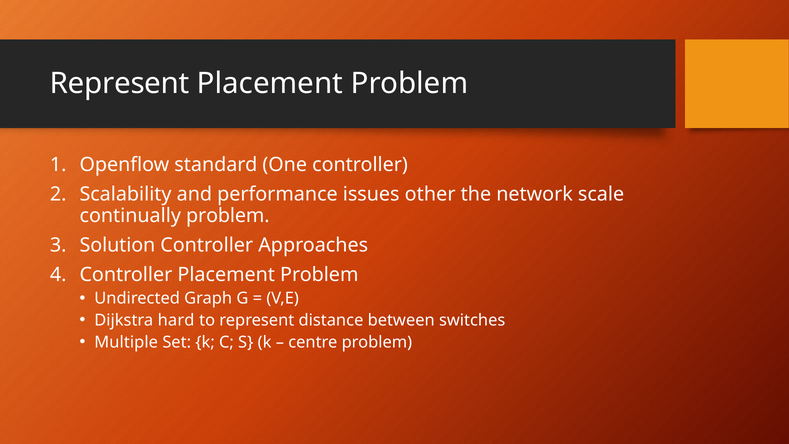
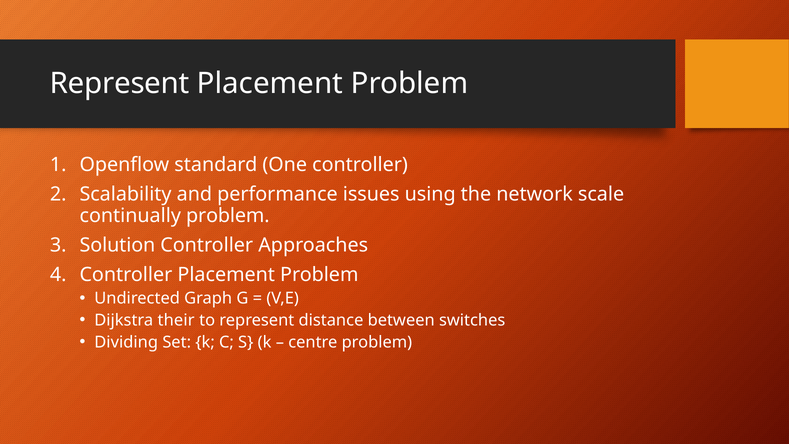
other: other -> using (430, 194)
hard: hard -> their (176, 320)
Multiple: Multiple -> Dividing (126, 342)
